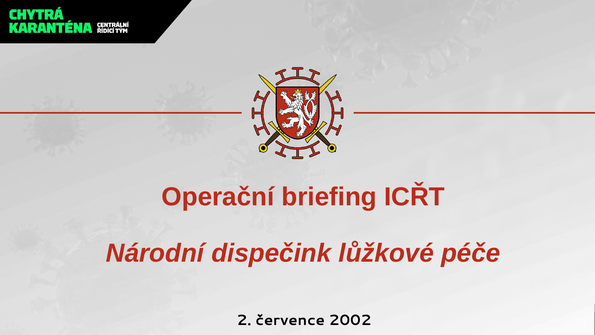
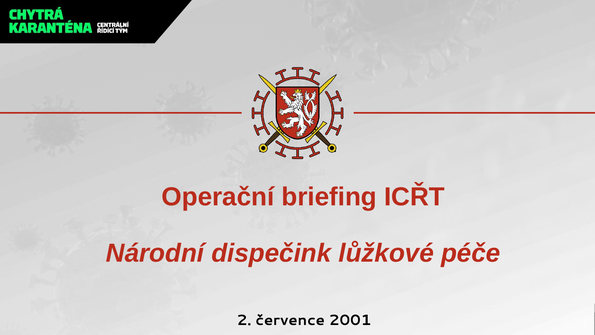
2002: 2002 -> 2001 (350, 320)
